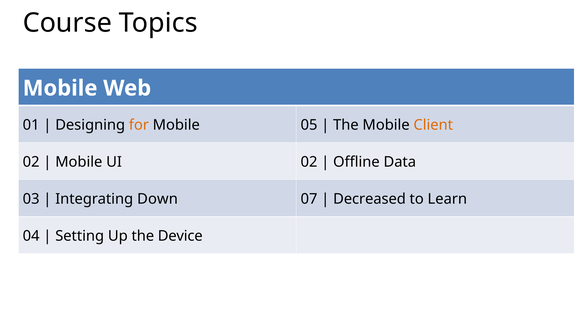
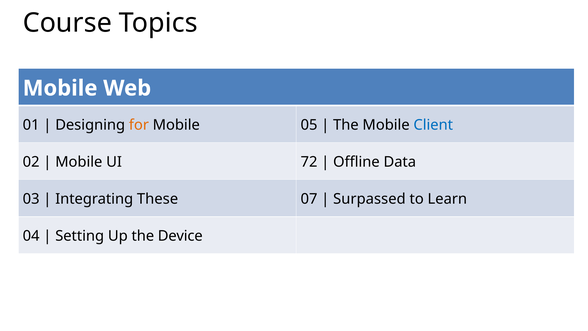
Client colour: orange -> blue (433, 125)
UI 02: 02 -> 72 (309, 162)
Down: Down -> These (158, 199)
Decreased: Decreased -> Surpassed (369, 199)
